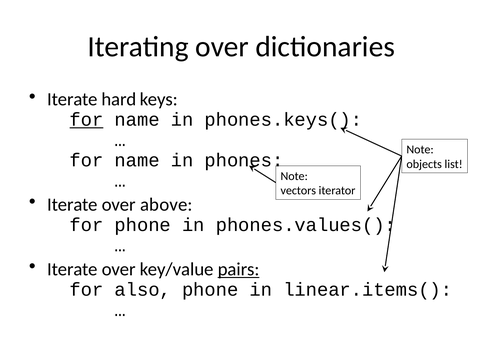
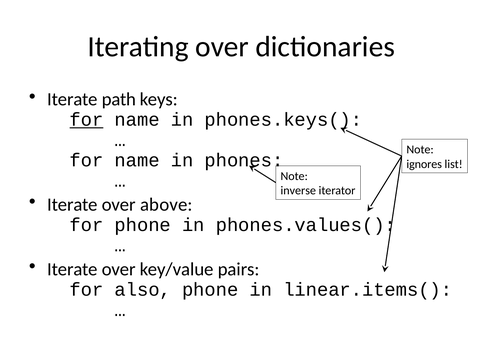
hard: hard -> path (119, 100)
objects: objects -> ignores (424, 164)
vectors: vectors -> inverse (298, 191)
pairs underline: present -> none (239, 270)
